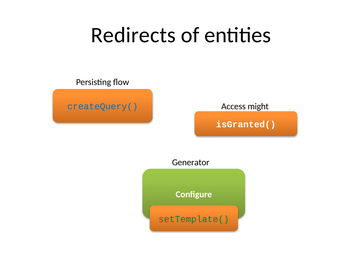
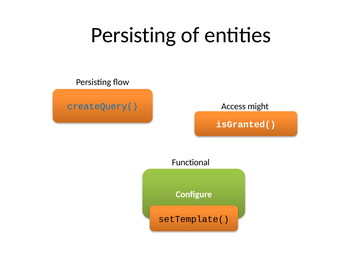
Redirects: Redirects -> Persisting (133, 35)
Generator: Generator -> Functional (191, 163)
setTemplate( colour: green -> black (194, 219)
